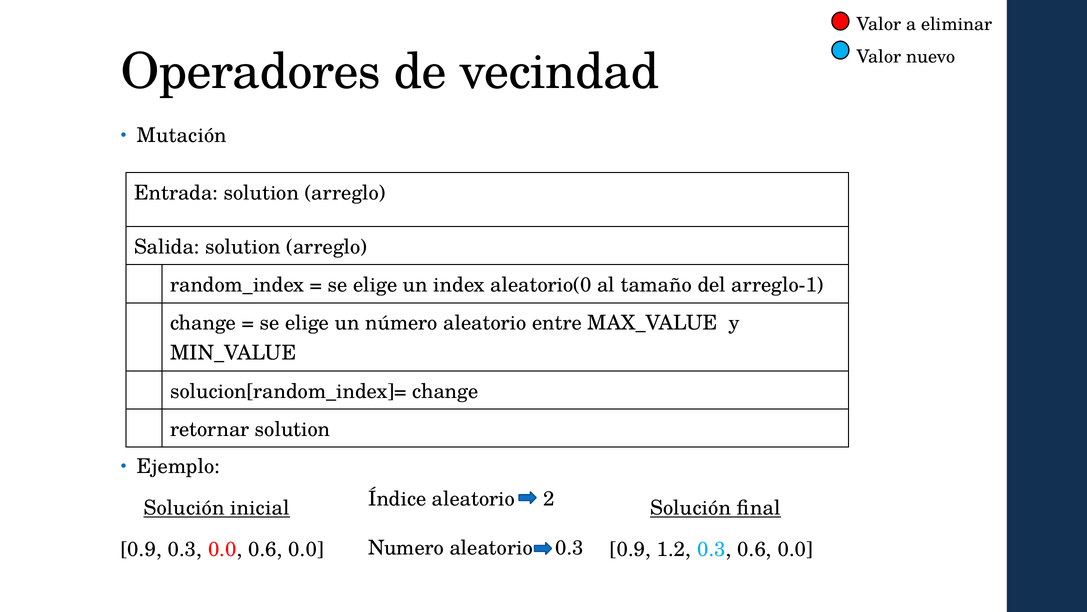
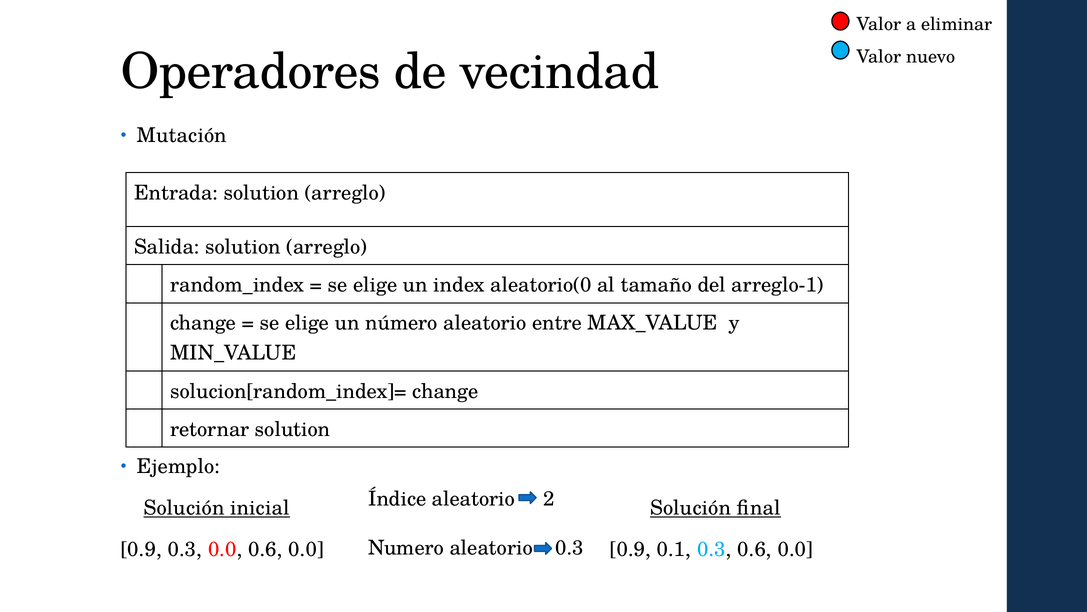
1.2: 1.2 -> 0.1 (674, 549)
